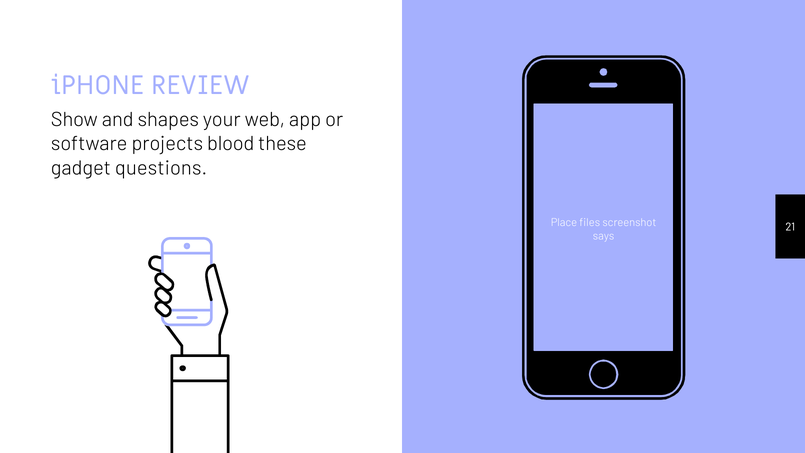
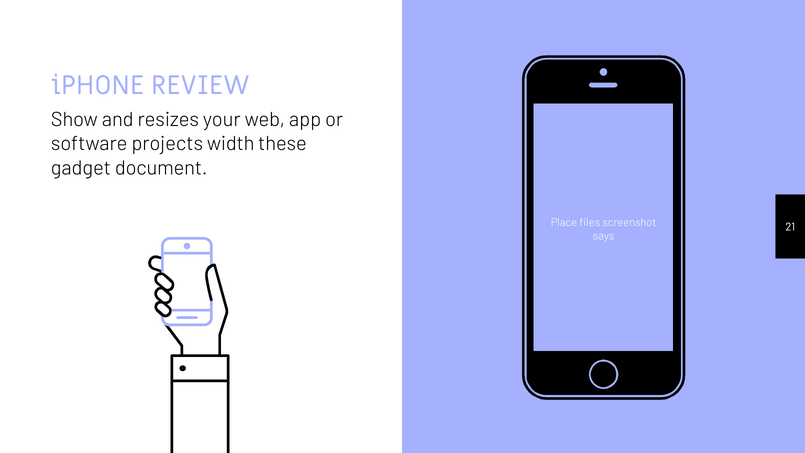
shapes: shapes -> resizes (168, 120)
blood: blood -> width (231, 144)
questions: questions -> document (161, 168)
